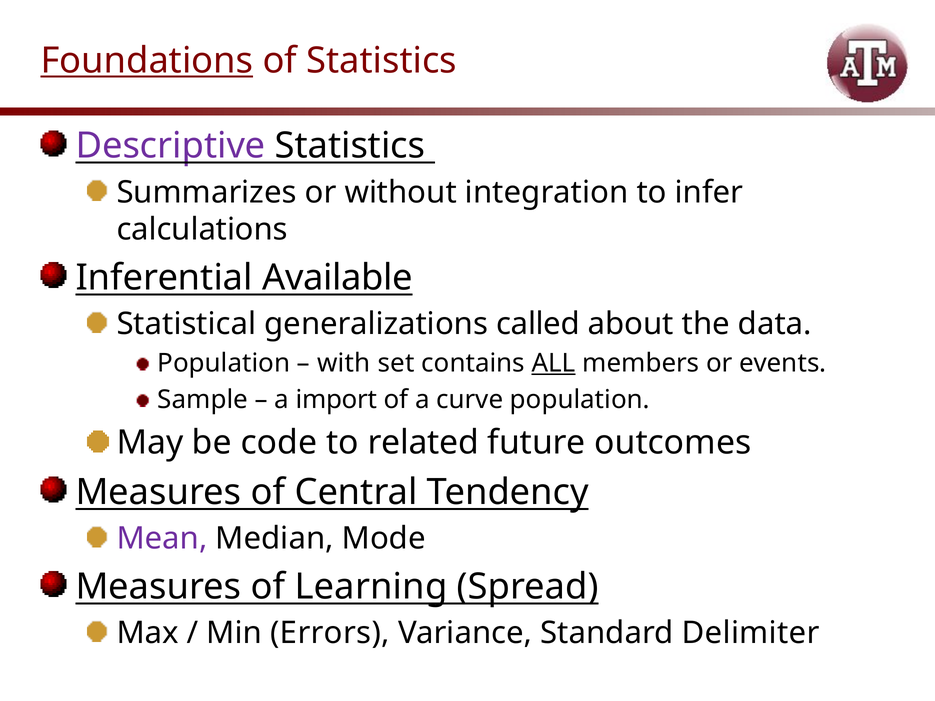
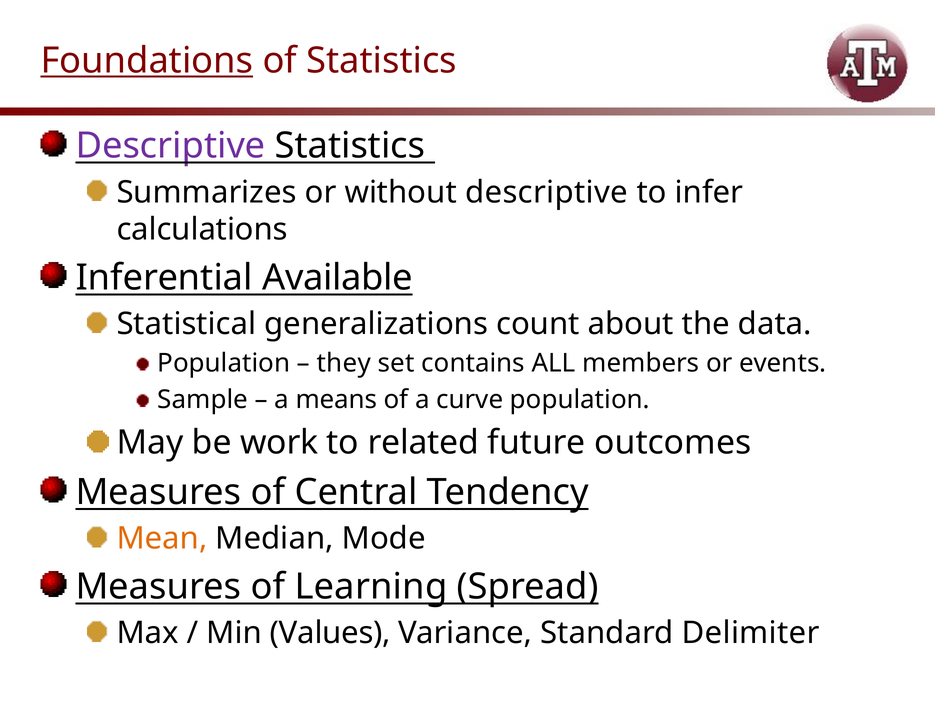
without integration: integration -> descriptive (547, 192)
called: called -> count (538, 324)
with: with -> they (344, 363)
ALL underline: present -> none (554, 363)
import: import -> means (336, 400)
code: code -> work (279, 443)
Mean colour: purple -> orange (162, 539)
Errors: Errors -> Values (330, 633)
